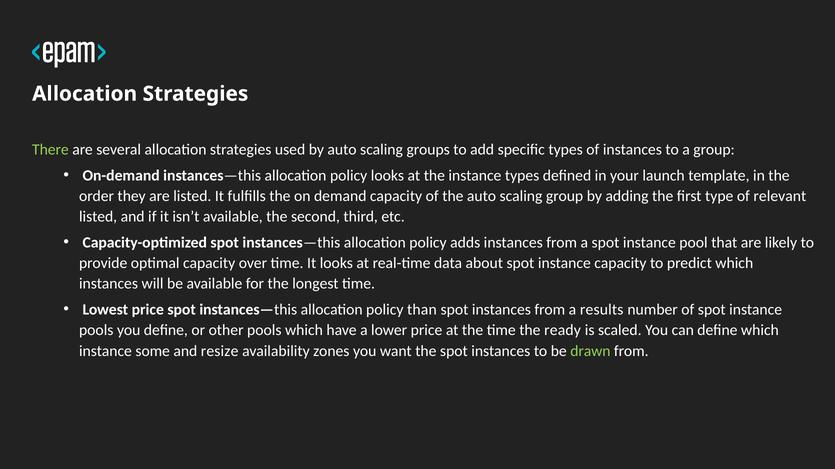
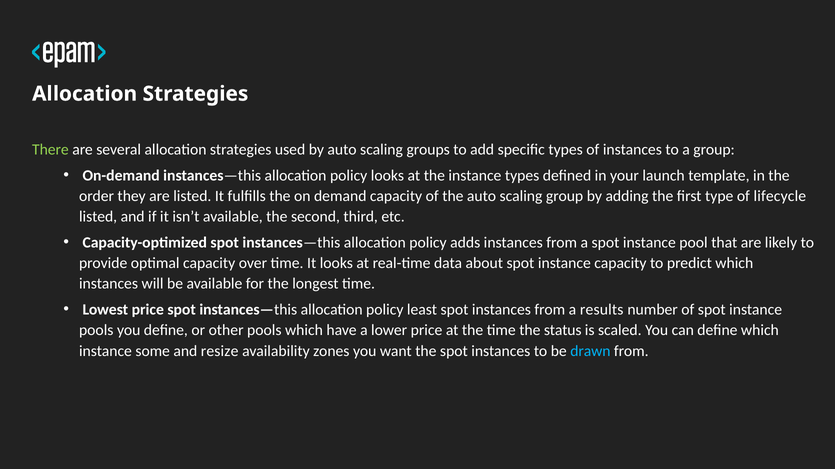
relevant: relevant -> lifecycle (780, 196)
than: than -> least (422, 310)
ready: ready -> status (563, 331)
drawn colour: light green -> light blue (590, 351)
